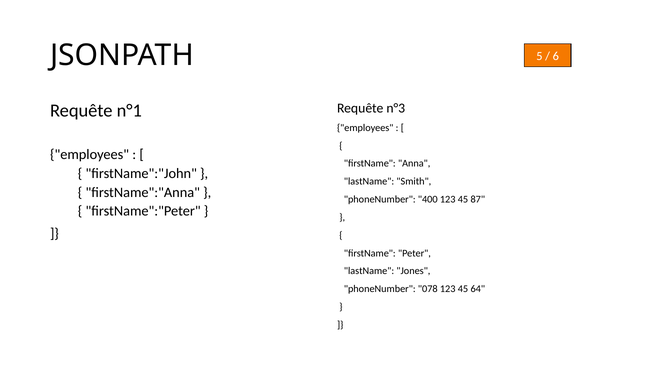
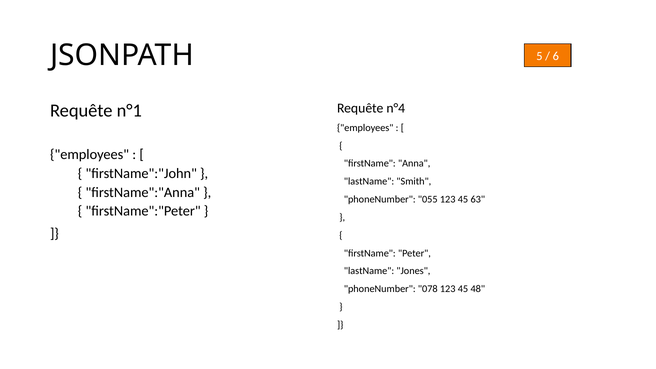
n°3: n°3 -> n°4 (396, 108)
400: 400 -> 055 (428, 199)
87: 87 -> 63 (478, 199)
64: 64 -> 48 (478, 289)
